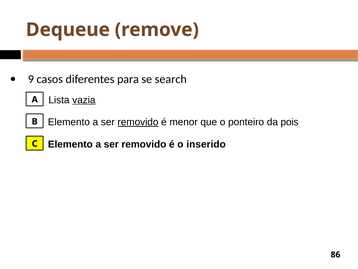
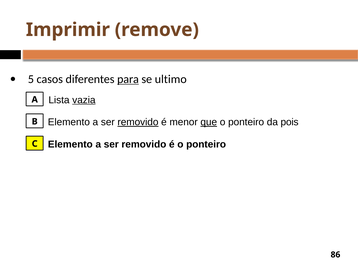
Dequeue: Dequeue -> Imprimir (68, 30)
9: 9 -> 5 (31, 79)
para underline: none -> present (128, 79)
search: search -> ultimo (171, 79)
que underline: none -> present (209, 122)
é o inserido: inserido -> ponteiro (206, 144)
